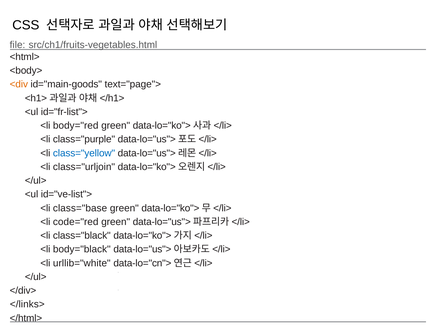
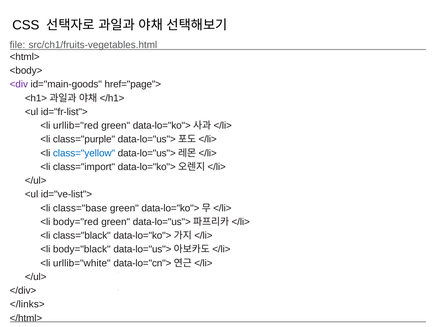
<div colour: orange -> purple (19, 84)
text="page">: text="page"> -> href="page"> (133, 84)
body="red: body="red -> urllib="red (76, 126)
class="urljoin: class="urljoin -> class="import (84, 167)
code="red: code="red -> body="red (76, 222)
